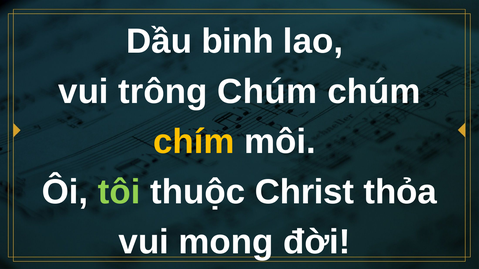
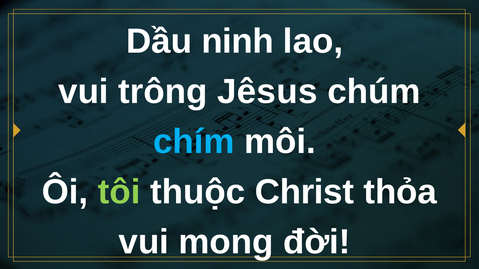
binh: binh -> ninh (238, 41)
trông Chúm: Chúm -> Jêsus (267, 92)
chím colour: yellow -> light blue (194, 142)
